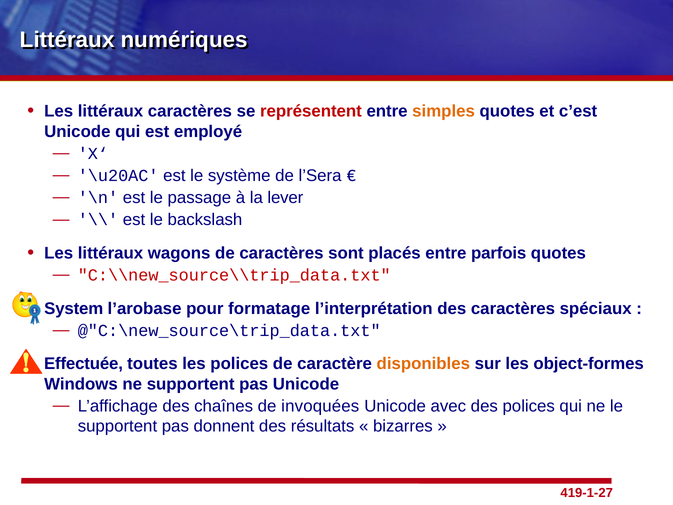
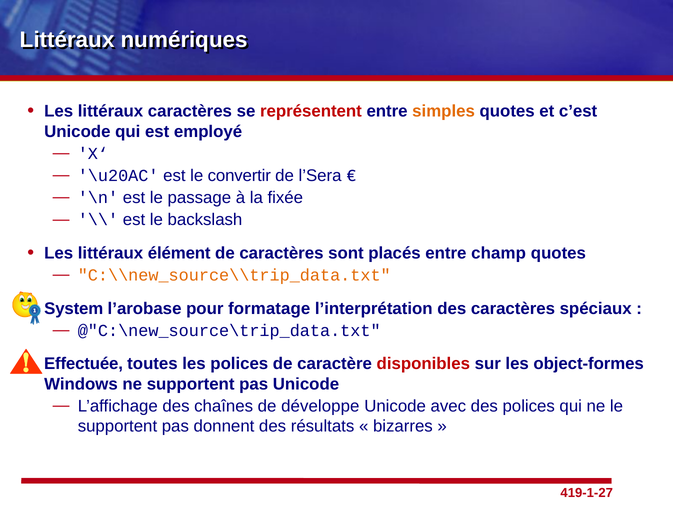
système: système -> convertir (239, 176)
lever: lever -> fixée (285, 198)
wagons: wagons -> élément (179, 253)
parfois: parfois -> champ (499, 253)
C:\\new_source\\trip_data.txt colour: red -> orange (234, 275)
disponibles colour: orange -> red (423, 364)
invoquées: invoquées -> développe (320, 406)
